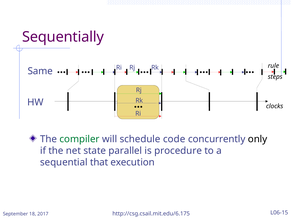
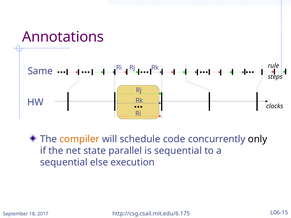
Sequentially: Sequentially -> Annotations (63, 37)
compiler colour: green -> orange (80, 139)
is procedure: procedure -> sequential (178, 151)
that: that -> else (99, 163)
